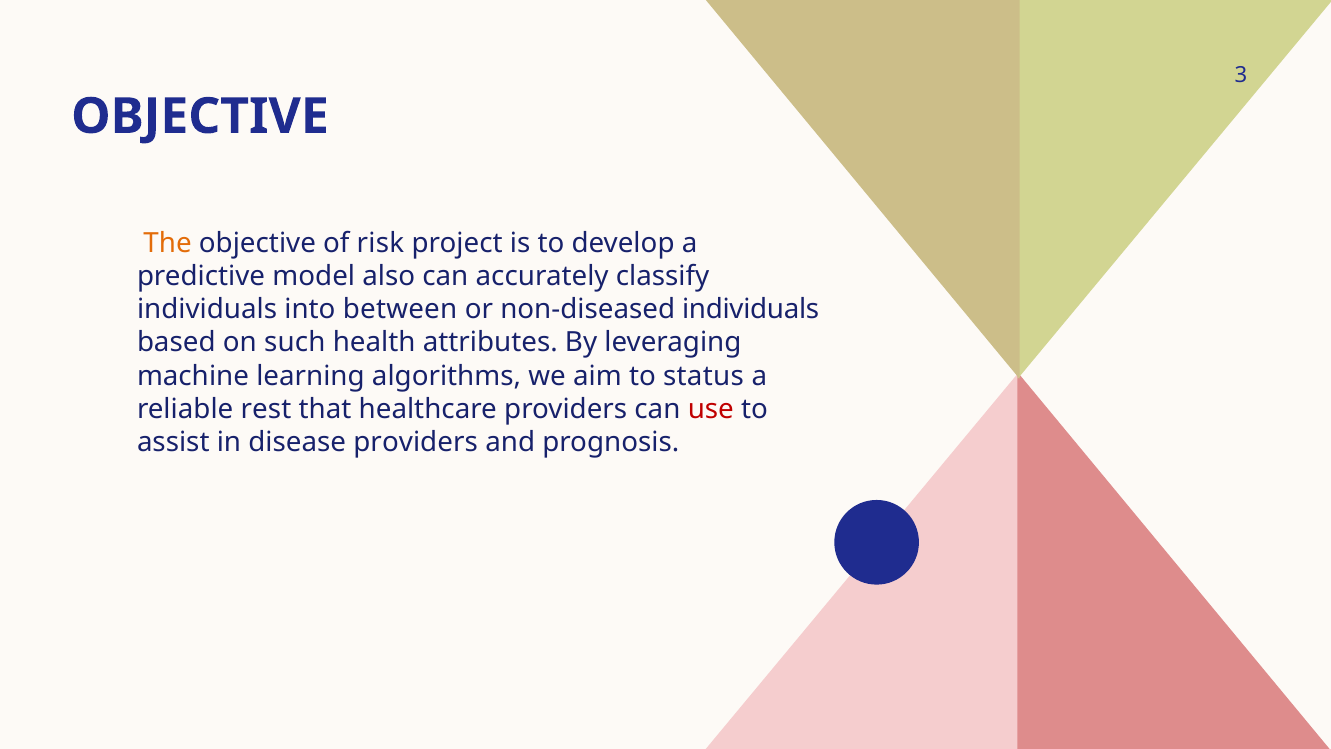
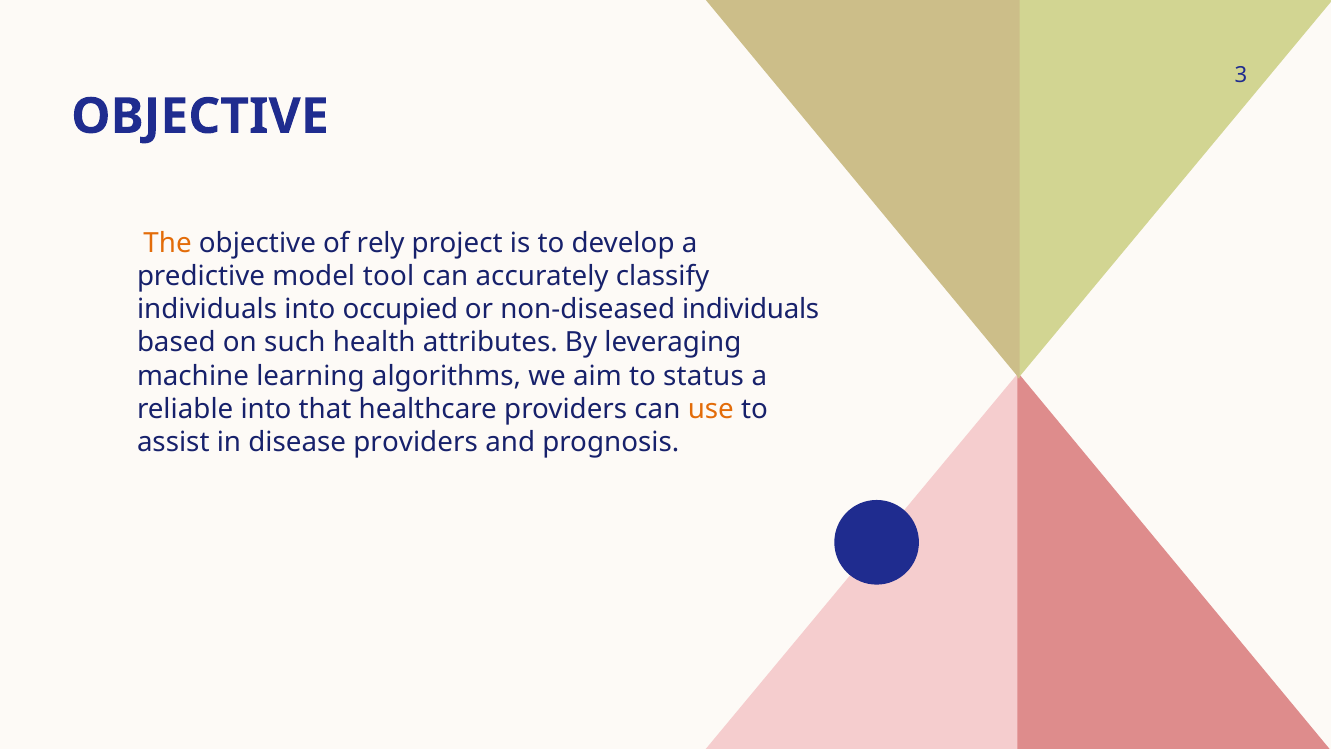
risk: risk -> rely (381, 243)
also: also -> tool (389, 276)
between: between -> occupied (400, 309)
reliable rest: rest -> into (266, 409)
use colour: red -> orange (711, 409)
